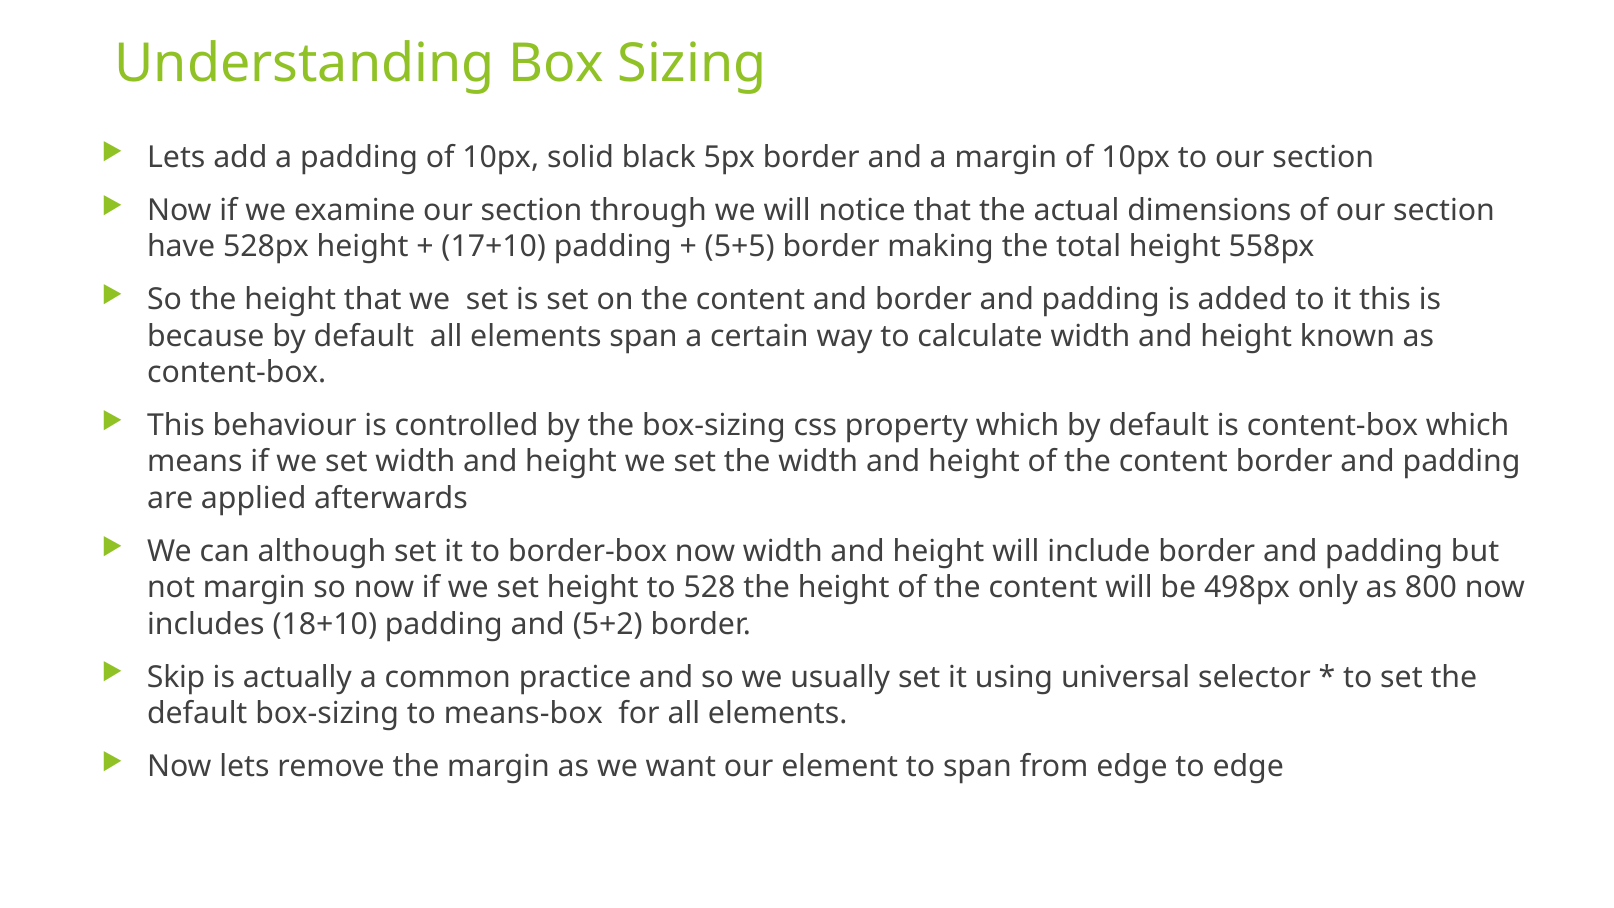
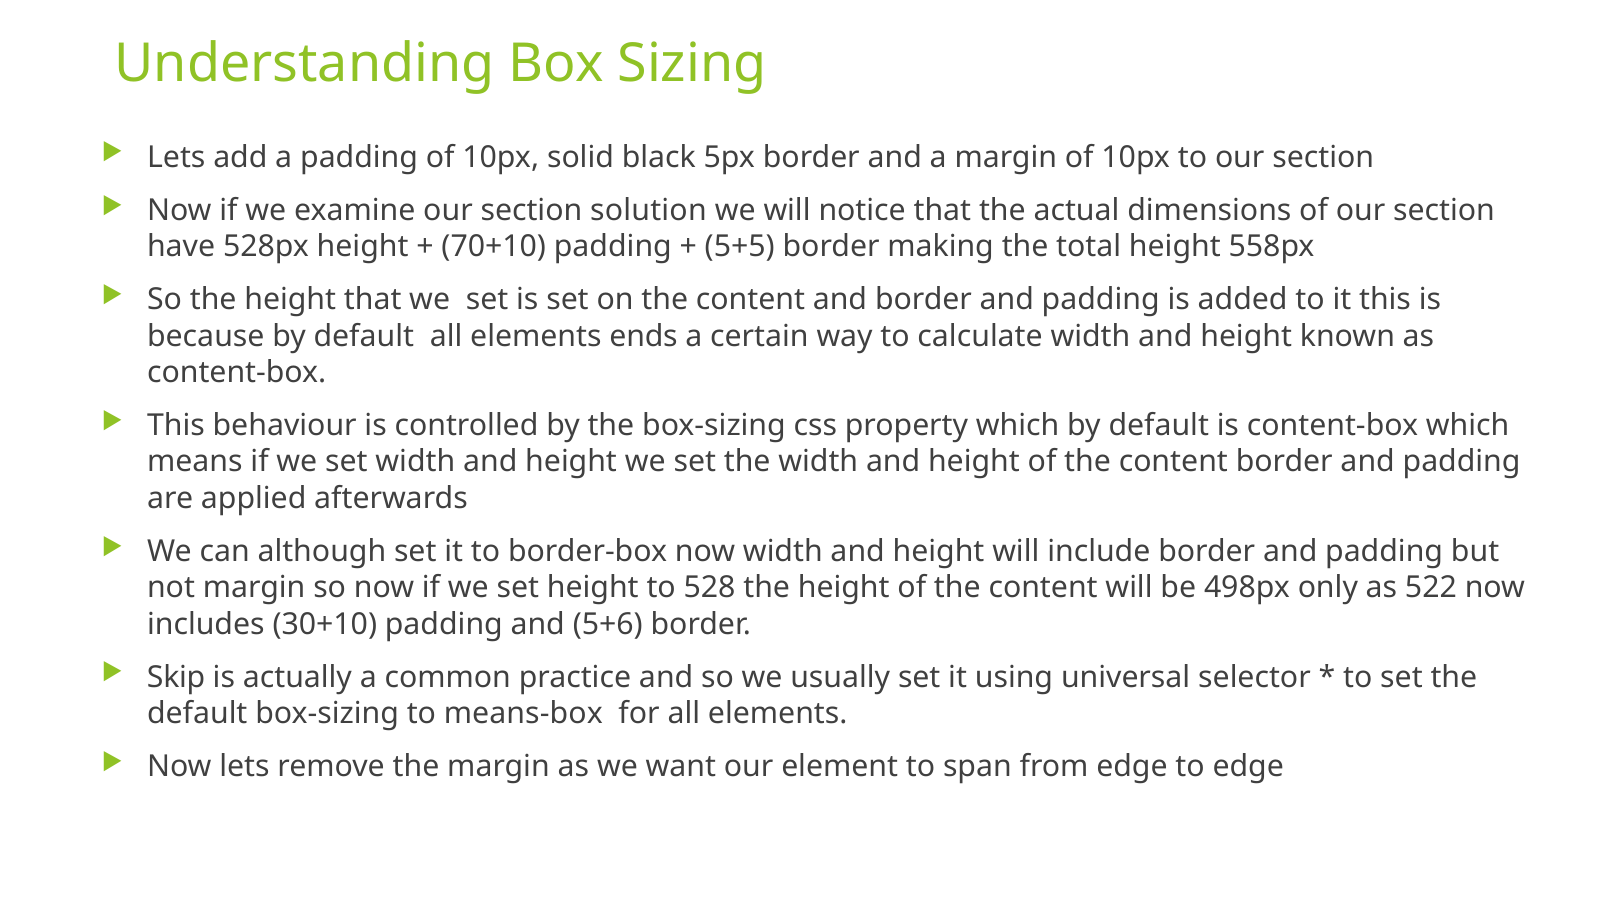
through: through -> solution (648, 210)
17+10: 17+10 -> 70+10 (494, 247)
elements span: span -> ends (644, 336)
800: 800 -> 522 (1431, 588)
18+10: 18+10 -> 30+10 (325, 624)
5+2: 5+2 -> 5+6 (608, 624)
